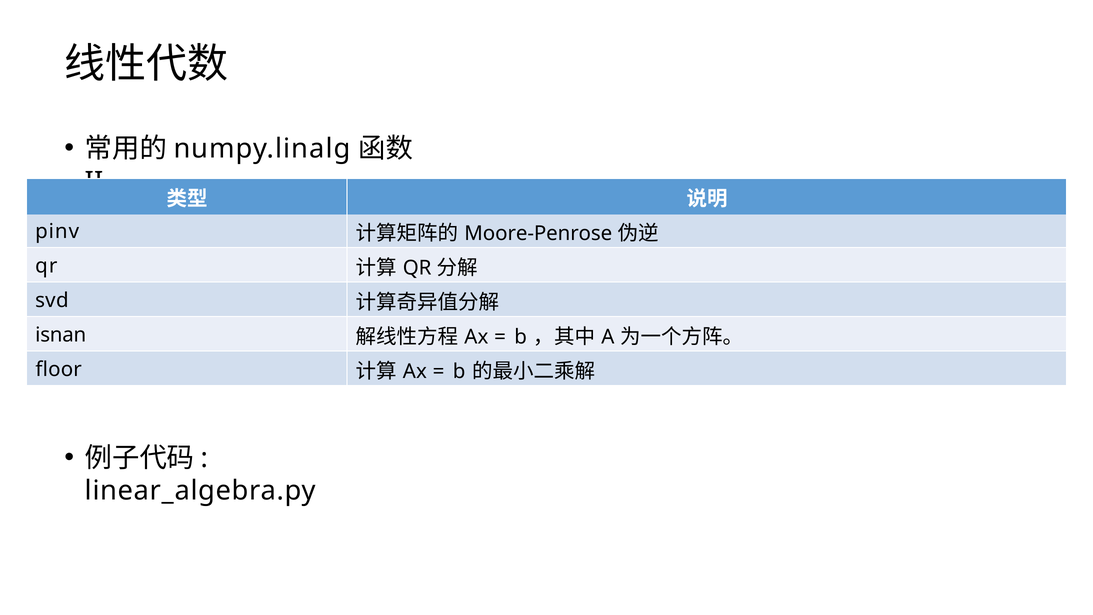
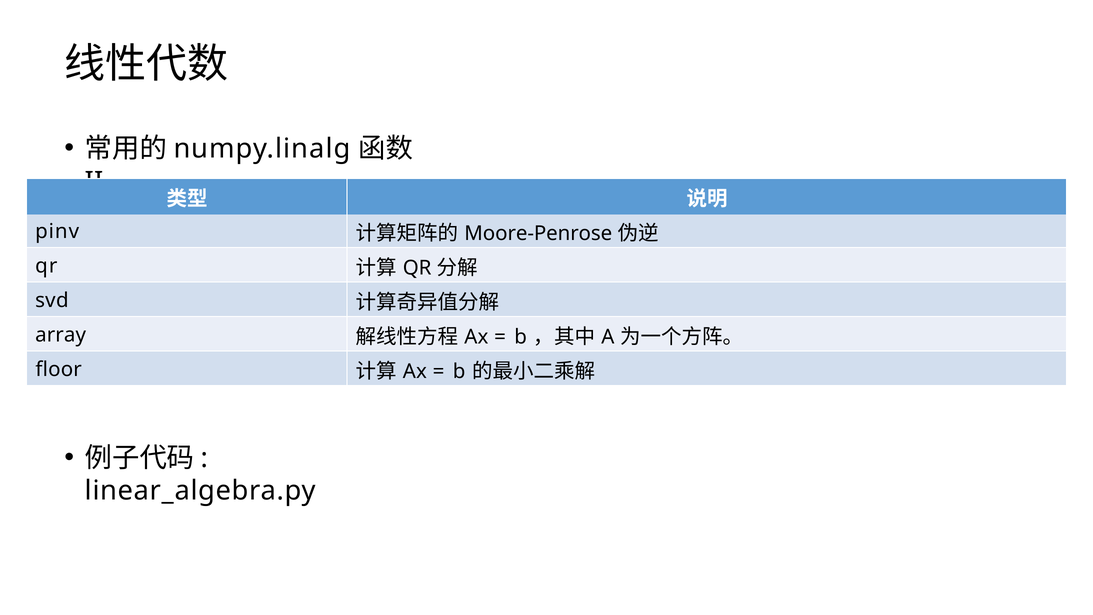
isnan: isnan -> array (61, 335)
